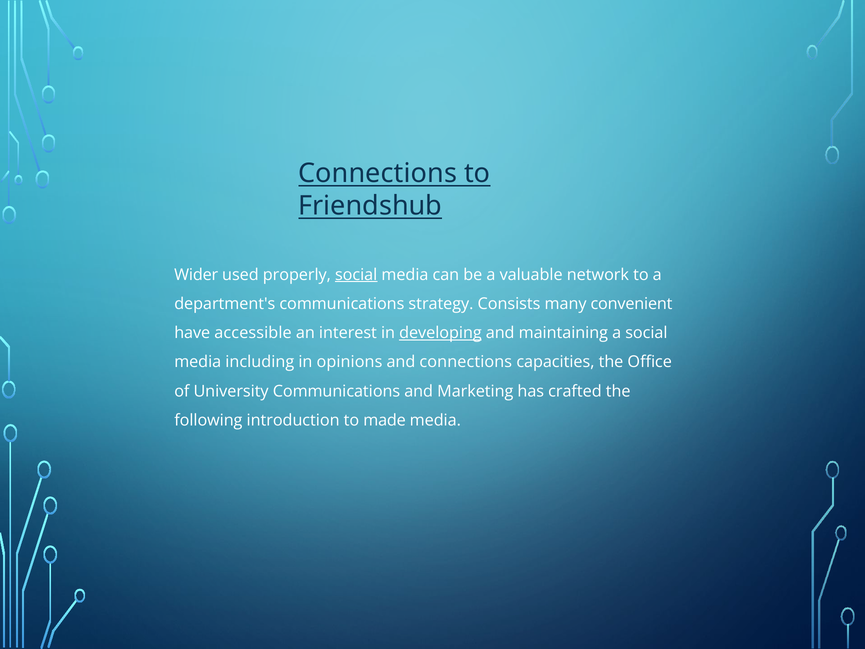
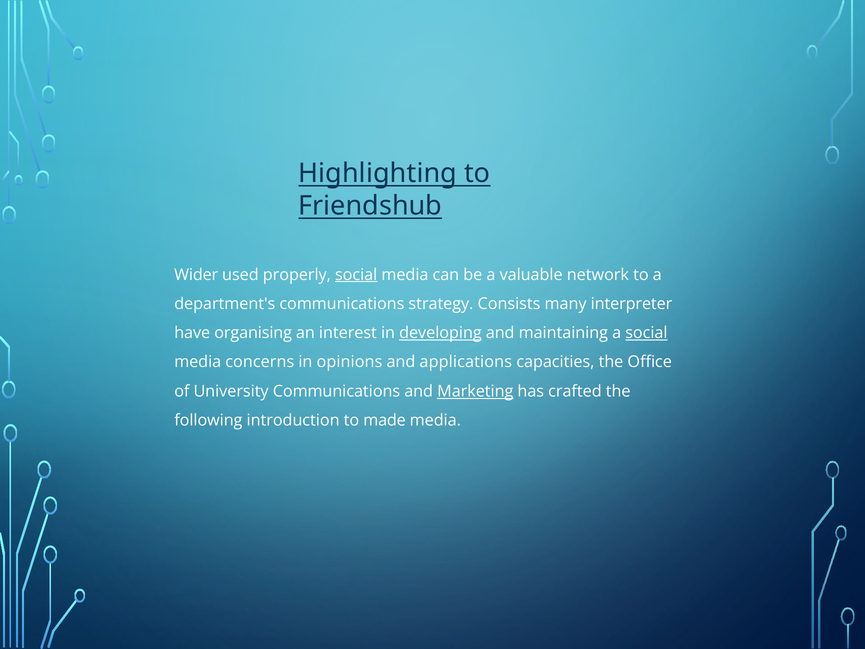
Connections: Connections -> Highlighting (378, 173)
convenient: convenient -> interpreter (631, 304)
accessible: accessible -> organising (253, 333)
social underline: none -> present (646, 333)
including: including -> concerns (260, 362)
and connections: connections -> applications (466, 362)
Marketing underline: none -> present (475, 391)
